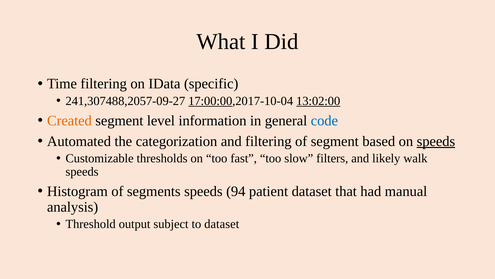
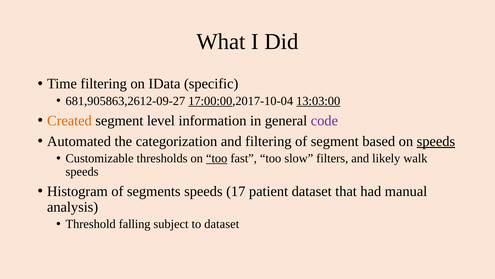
241,307488,2057-09-27: 241,307488,2057-09-27 -> 681,905863,2612-09-27 (125, 101)
13:02:00: 13:02:00 -> 13:03:00 (318, 101)
code colour: blue -> purple (324, 120)
too underline: none -> present (217, 158)
94: 94 -> 17 (236, 191)
output: output -> falling (135, 224)
